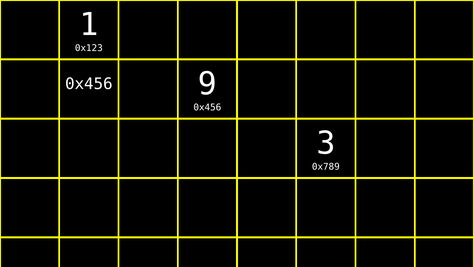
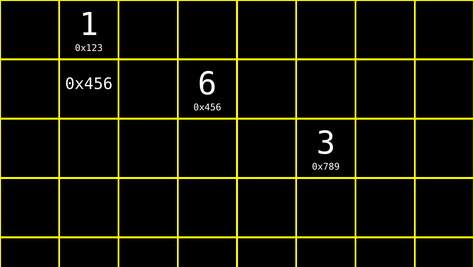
9: 9 -> 6 (207, 84)
